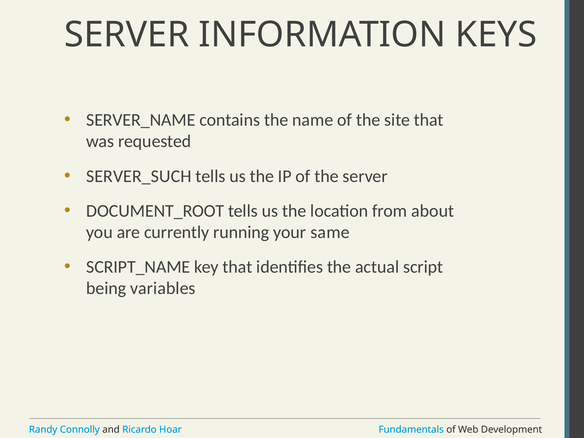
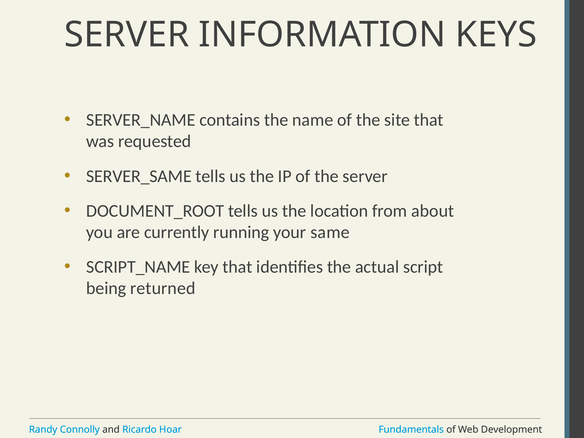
SERVER_SUCH: SERVER_SUCH -> SERVER_SAME (139, 176)
variables: variables -> returned (163, 288)
